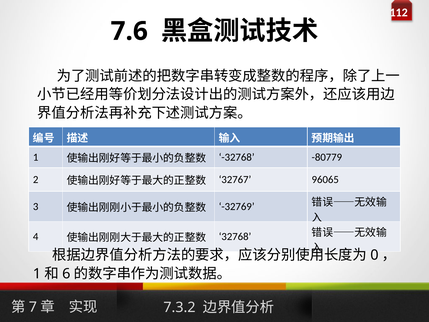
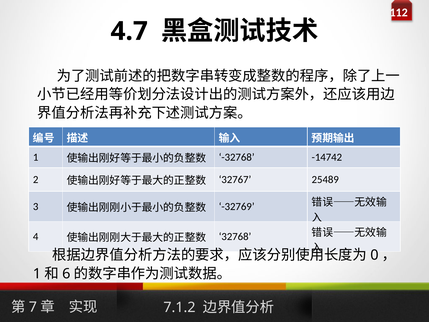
7.6: 7.6 -> 4.7 (129, 31)
-80779: -80779 -> -14742 (327, 157)
96065: 96065 -> 25489 (325, 180)
7.3.2: 7.3.2 -> 7.1.2 (179, 307)
